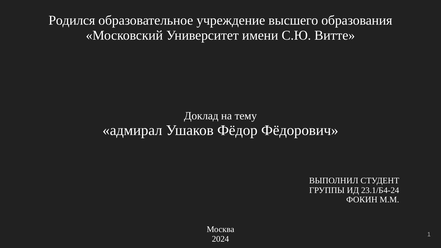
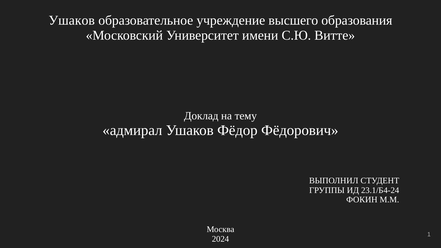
Родился: Родился -> Ушаков (72, 21)
